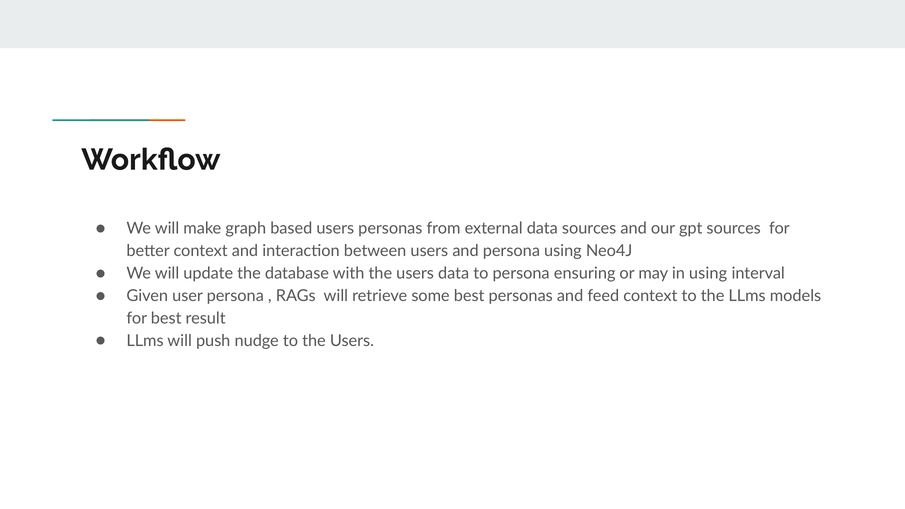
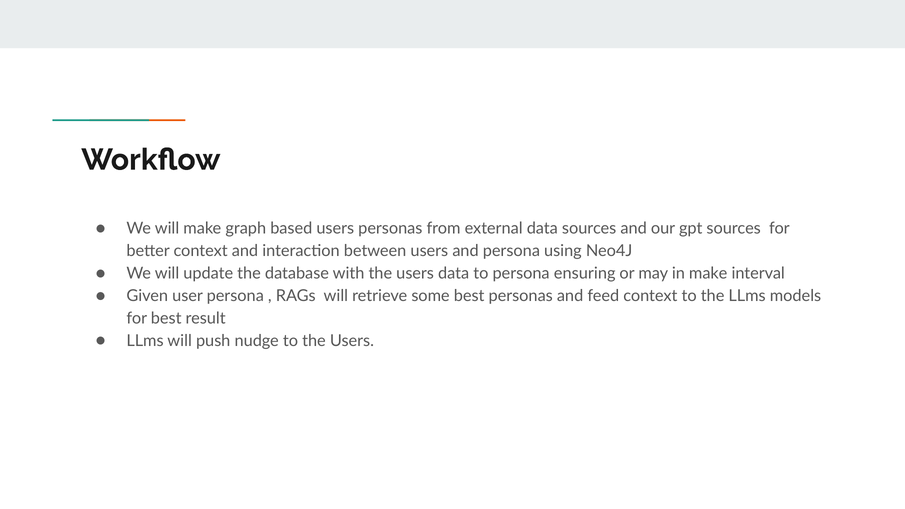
in using: using -> make (708, 274)
